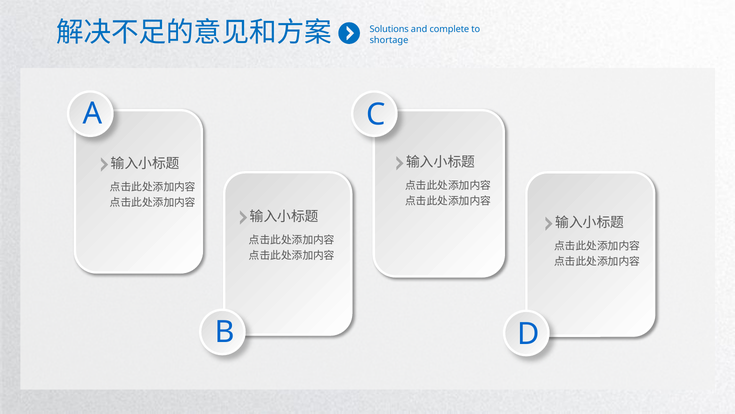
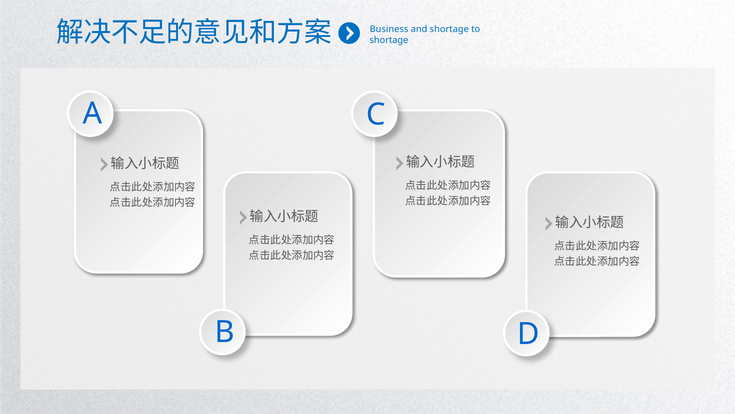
Solutions: Solutions -> Business (389, 29)
and complete: complete -> shortage (449, 29)
